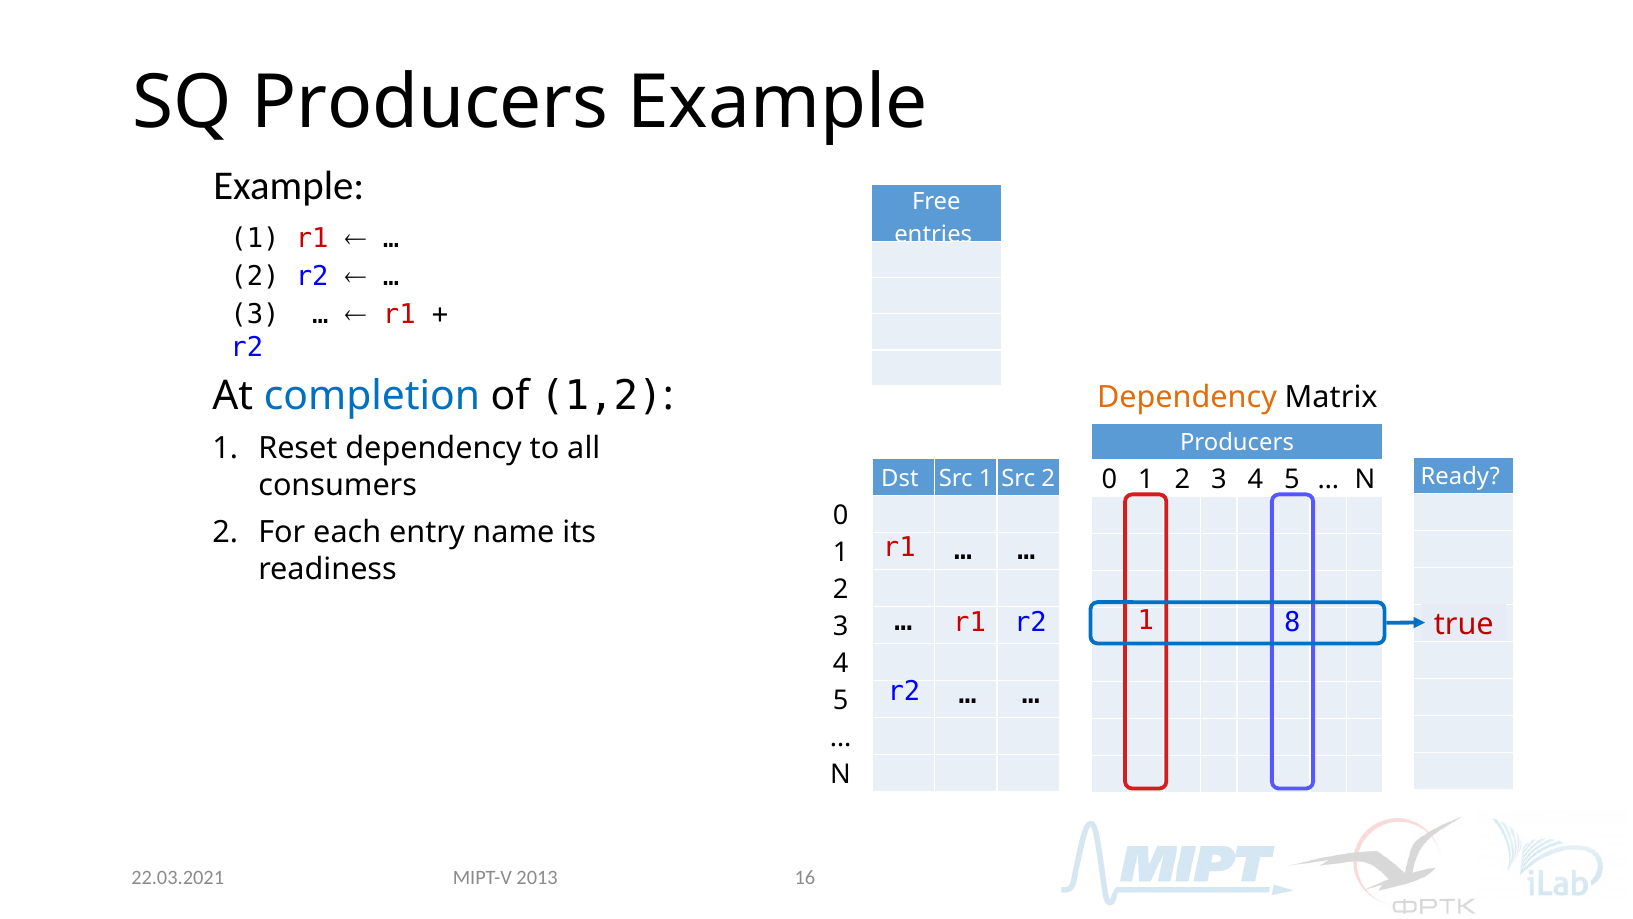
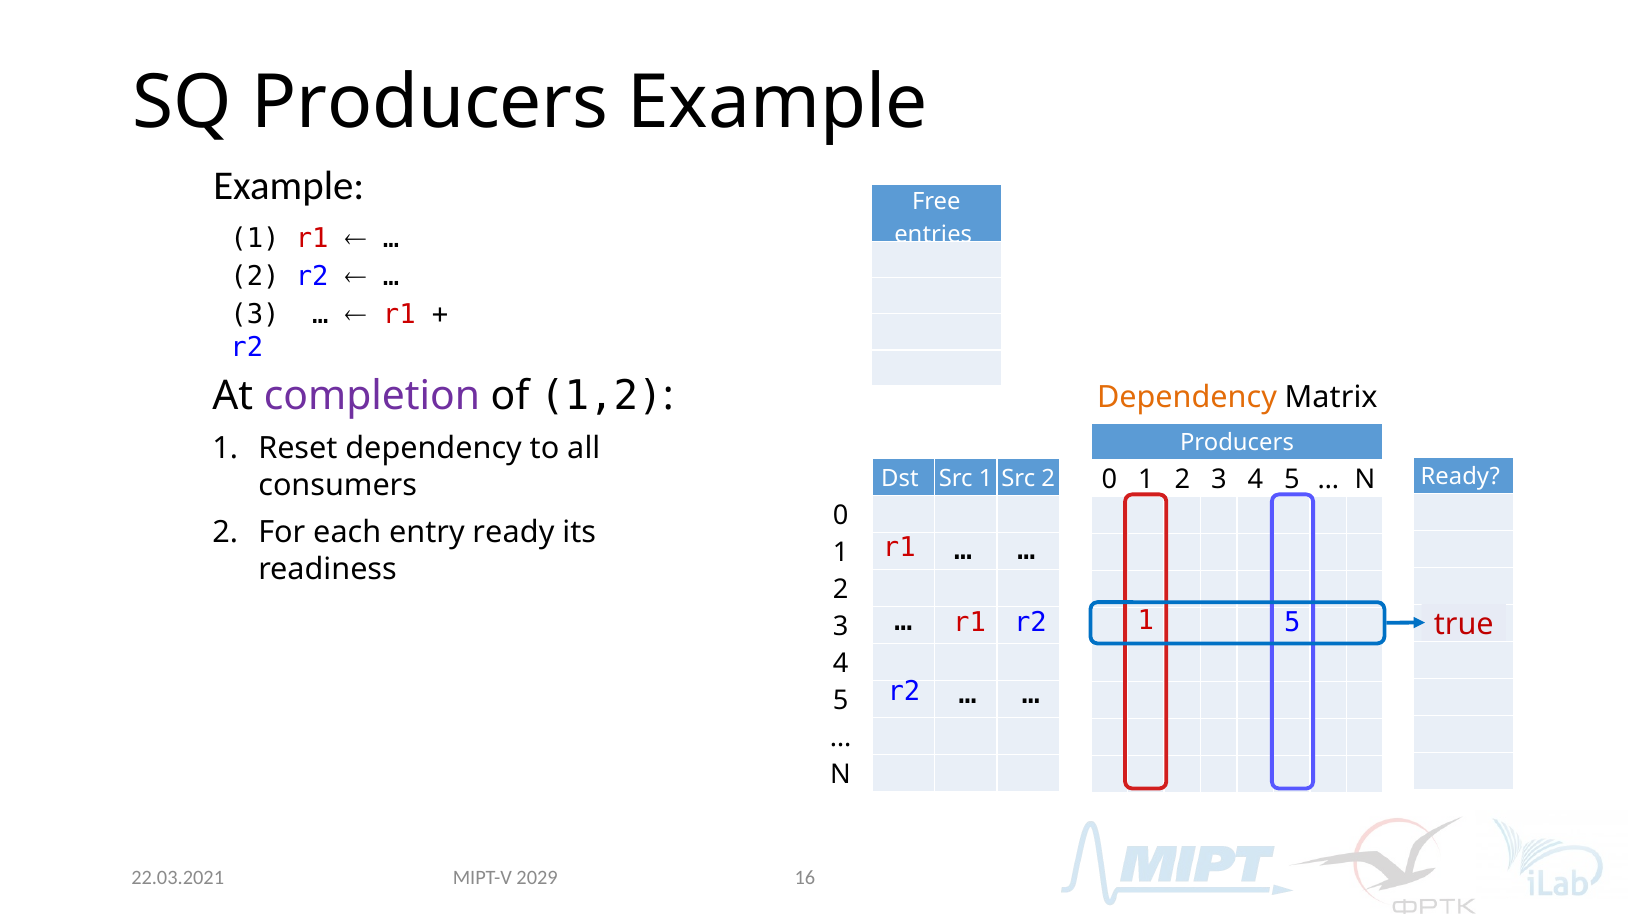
completion colour: blue -> purple (372, 396)
entry name: name -> ready (513, 532)
1 8: 8 -> 5 (1292, 623)
2013: 2013 -> 2029 (537, 877)
